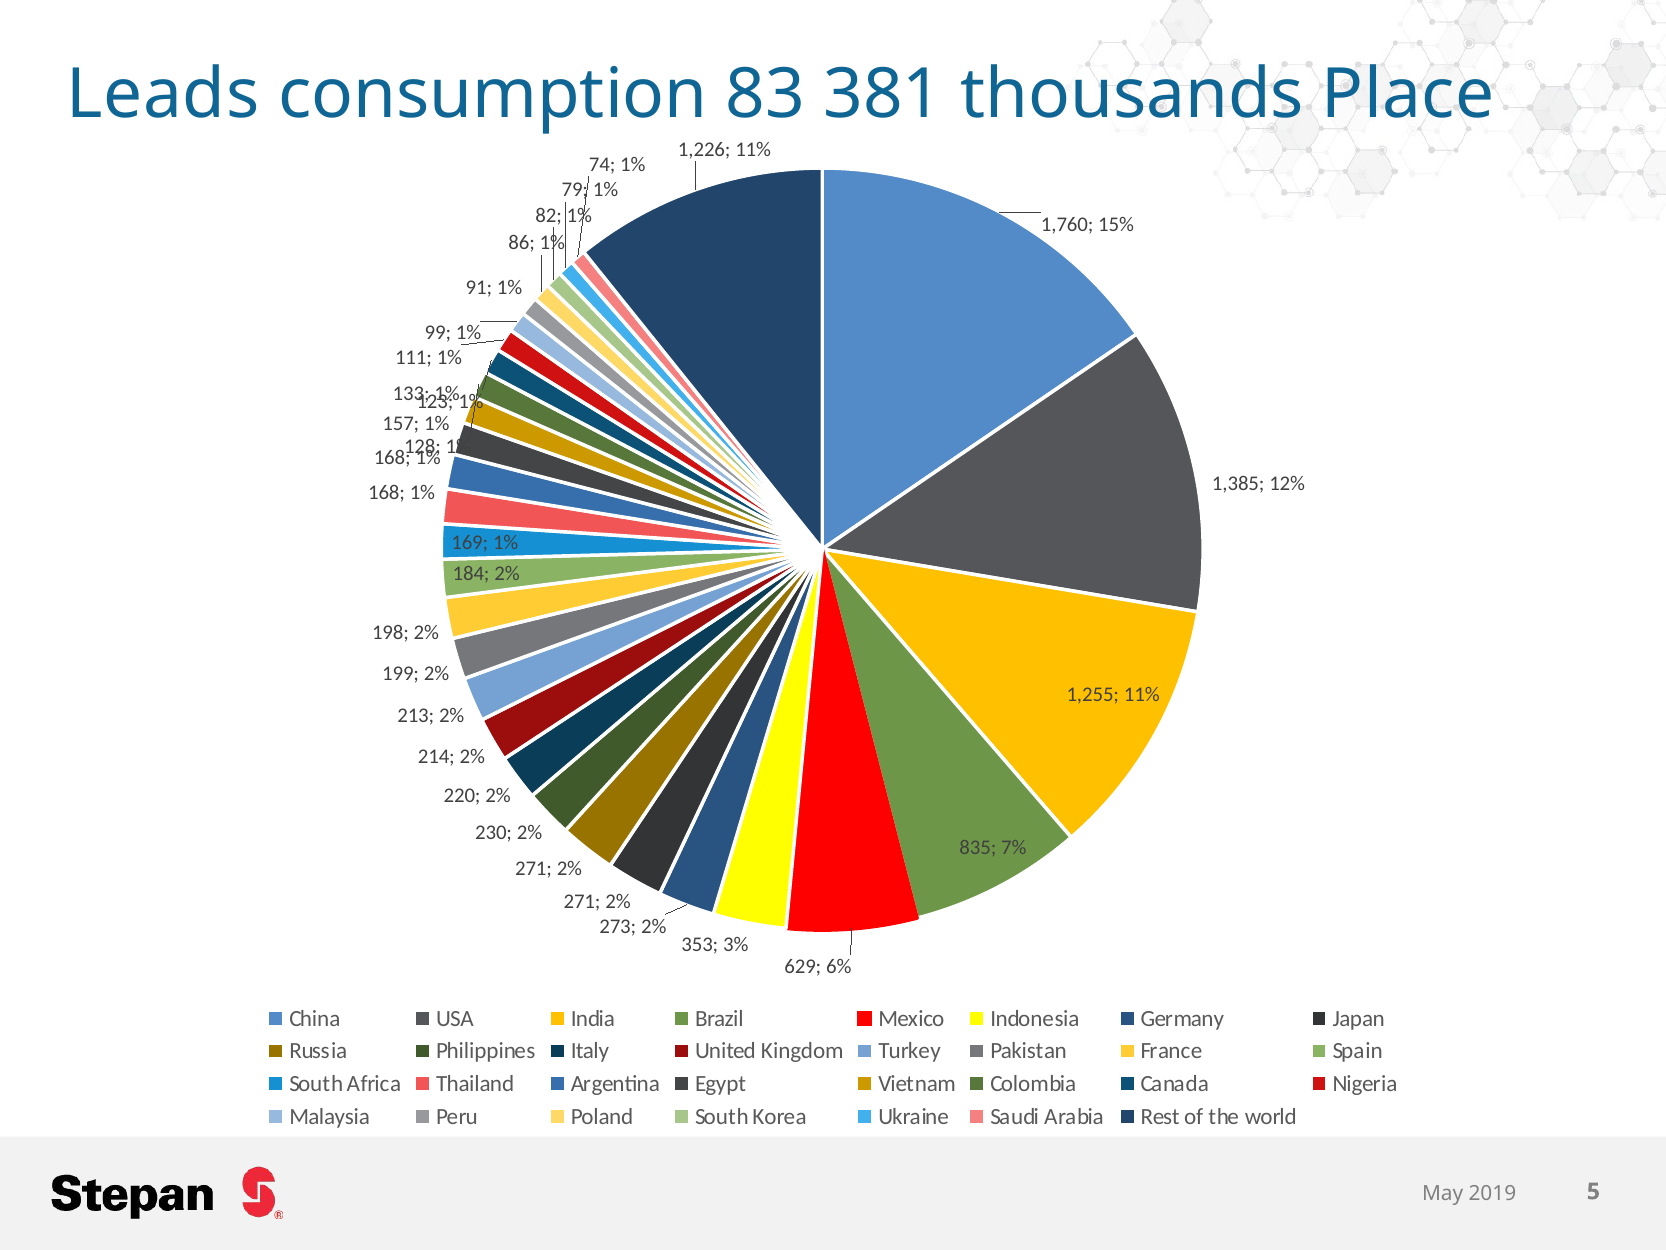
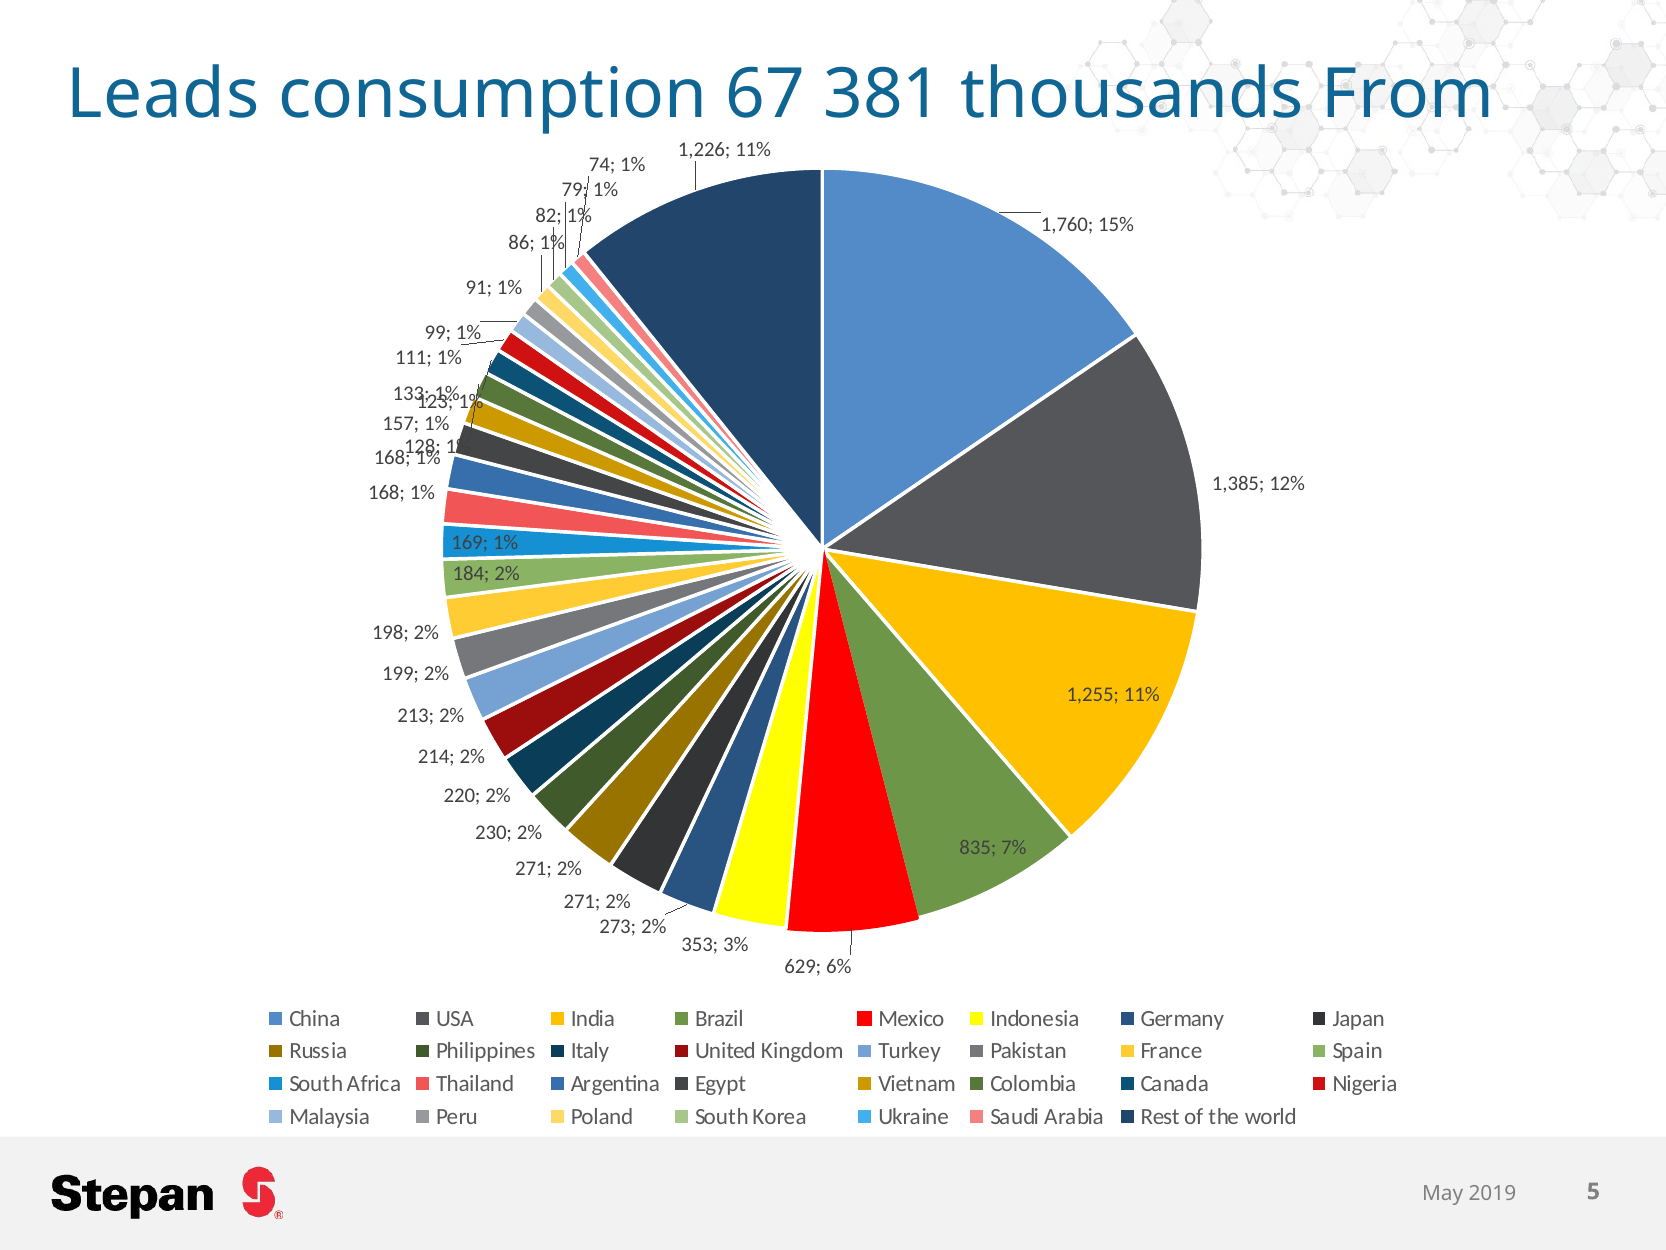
83: 83 -> 67 (766, 95)
Place: Place -> From (1408, 95)
